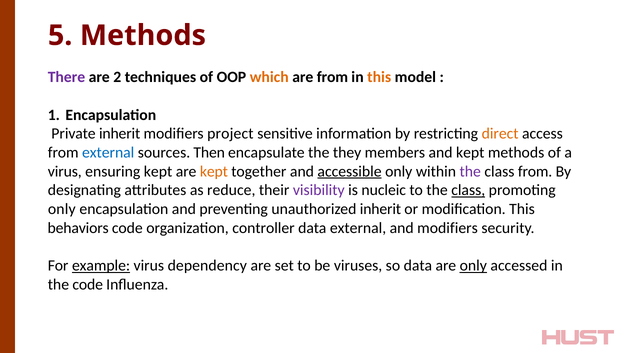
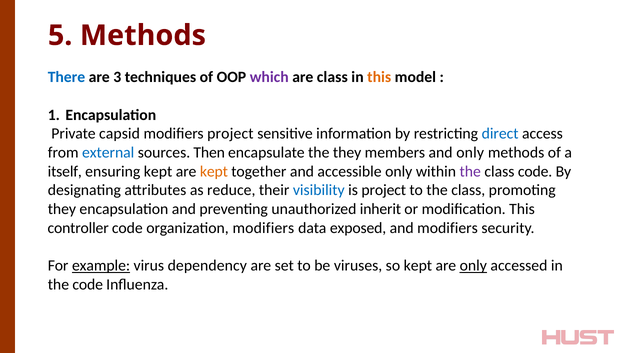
There colour: purple -> blue (66, 77)
2: 2 -> 3 (117, 77)
which colour: orange -> purple (269, 77)
are from: from -> class (332, 77)
Private inherit: inherit -> capsid (120, 134)
direct colour: orange -> blue (500, 134)
and kept: kept -> only (470, 153)
virus: virus -> itself (65, 172)
accessible underline: present -> none (350, 172)
class from: from -> code (535, 172)
visibility colour: purple -> blue (319, 190)
is nucleic: nucleic -> project (384, 190)
class underline: present -> none (468, 190)
only: only -> they (62, 209)
behaviors: behaviors -> controller (78, 228)
organization controller: controller -> modifiers (263, 228)
data external: external -> exposed (358, 228)
so data: data -> kept (418, 266)
